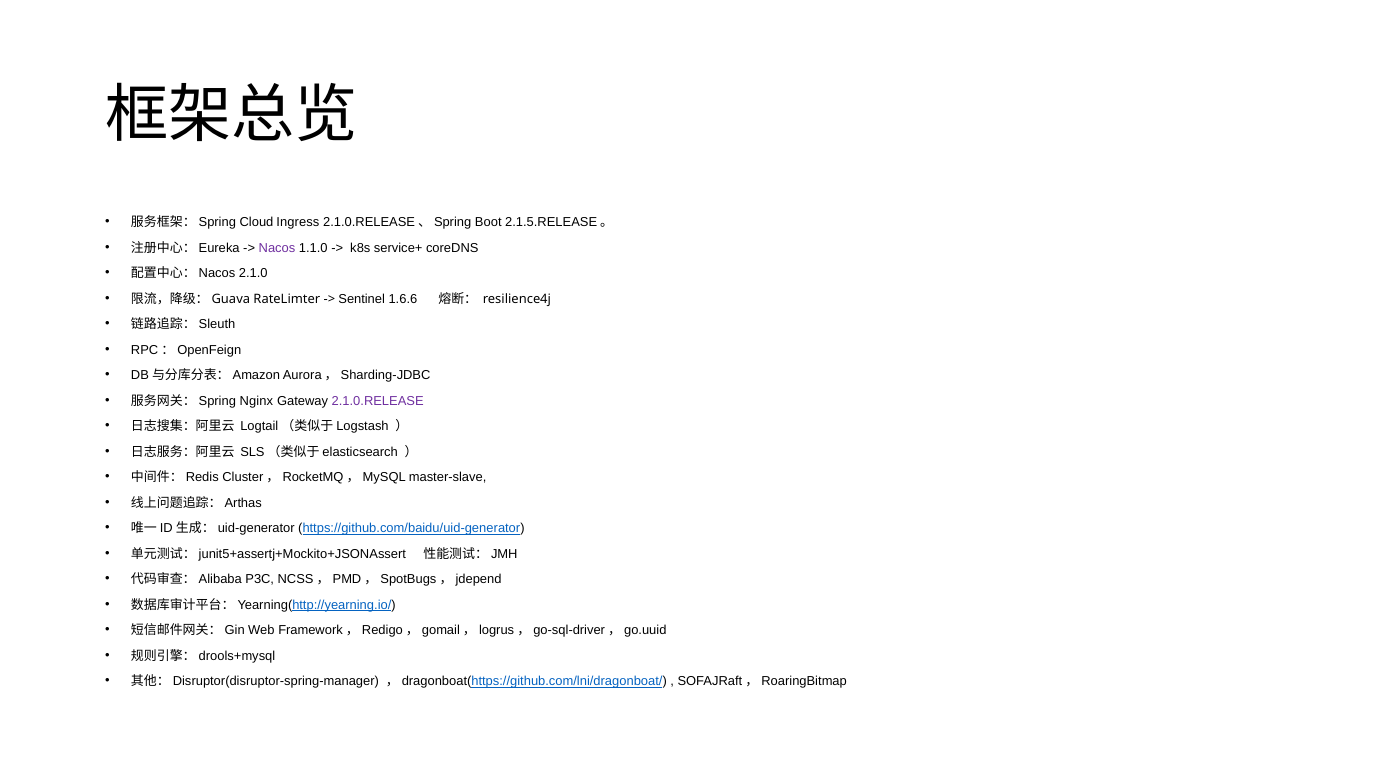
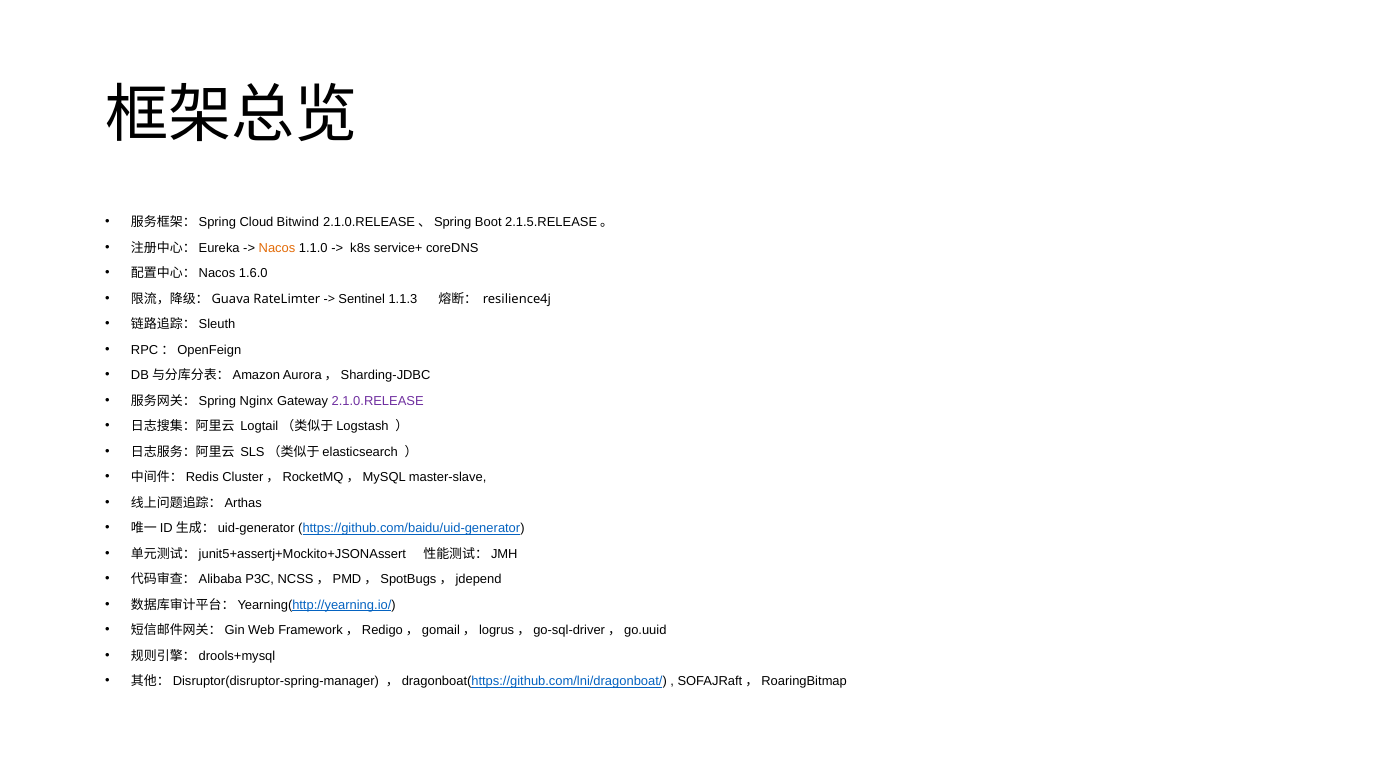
Ingress: Ingress -> Bitwind (298, 222)
Nacos colour: purple -> orange (277, 248)
2.1.0: 2.1.0 -> 1.6.0 (253, 273)
1.6.6: 1.6.6 -> 1.1.3 (403, 299)
